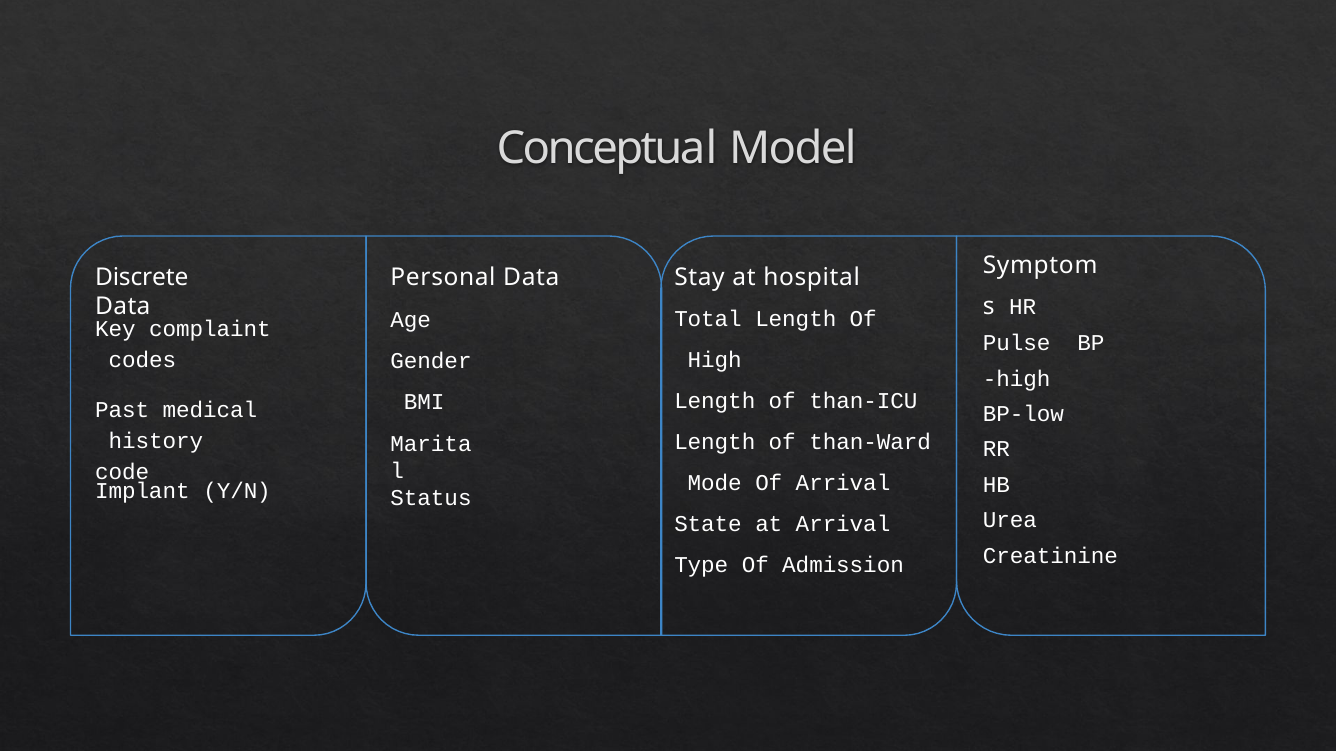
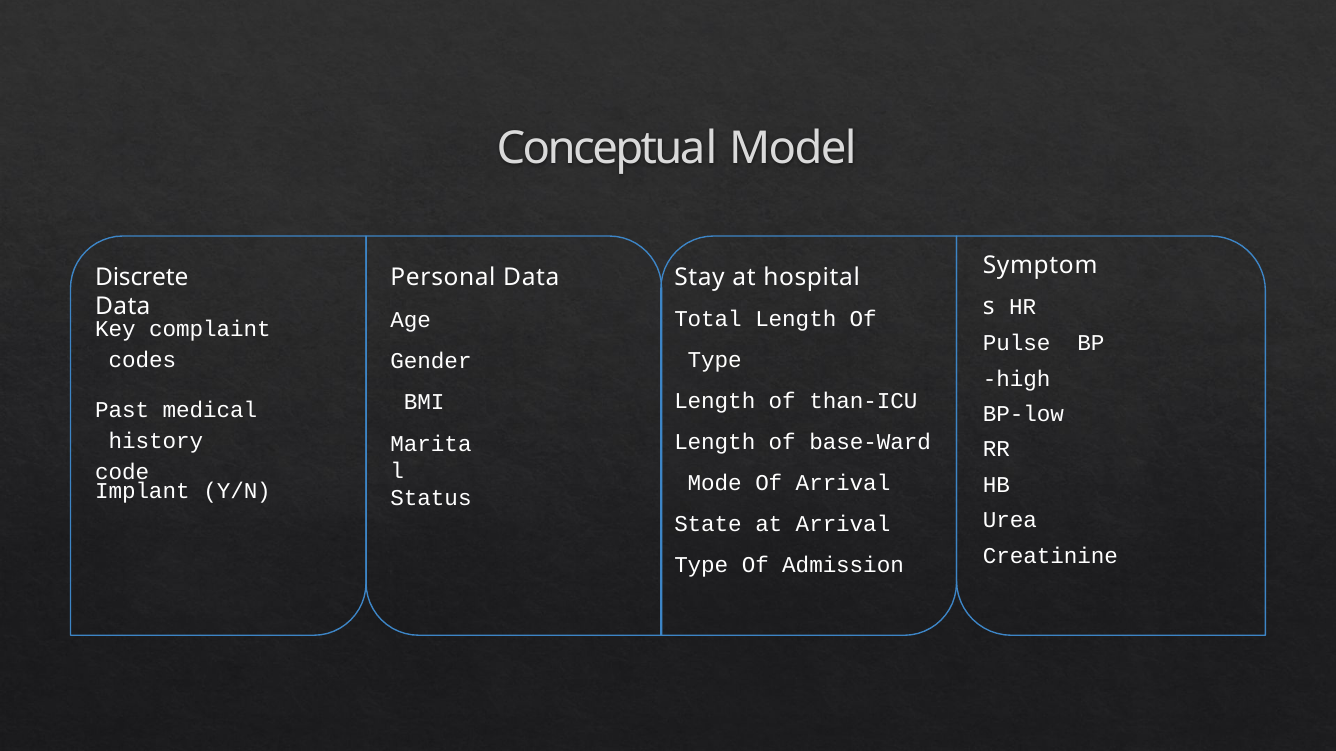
High: High -> Type (715, 360)
than-Ward: than-Ward -> base-Ward (870, 442)
